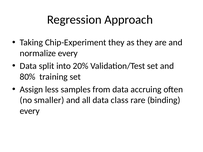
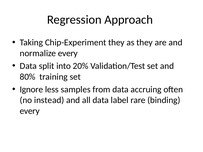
Assign: Assign -> Ignore (31, 90)
smaller: smaller -> instead (49, 100)
class: class -> label (120, 100)
